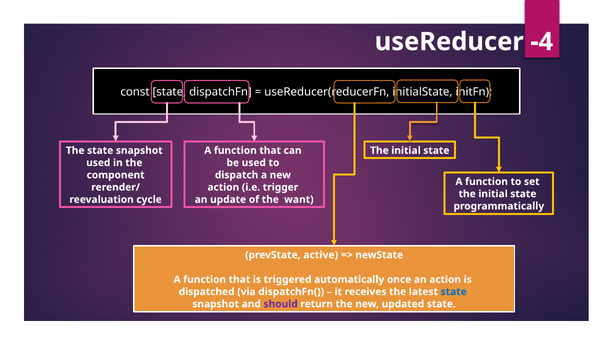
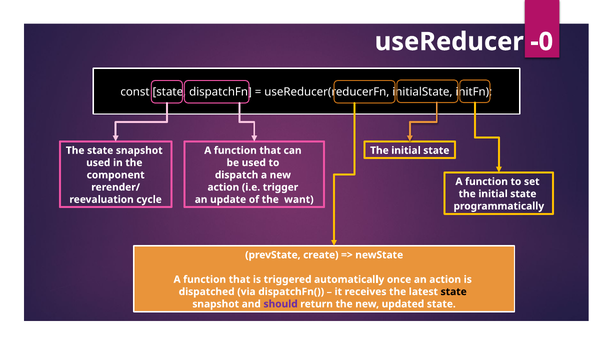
-4: -4 -> -0 (542, 42)
active: active -> create (321, 255)
state colour: blue -> black (454, 292)
